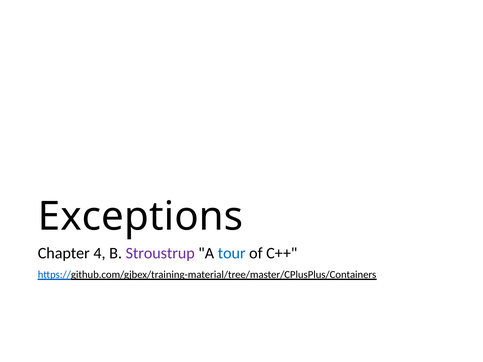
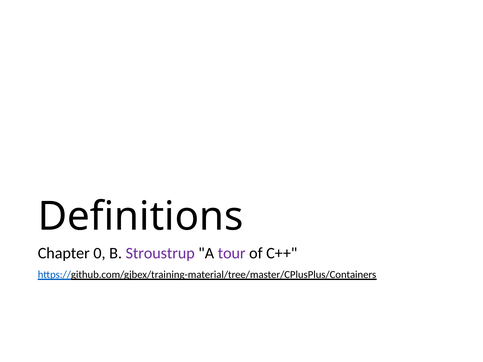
Exceptions: Exceptions -> Definitions (141, 217)
4: 4 -> 0 (99, 253)
tour colour: blue -> purple (232, 253)
